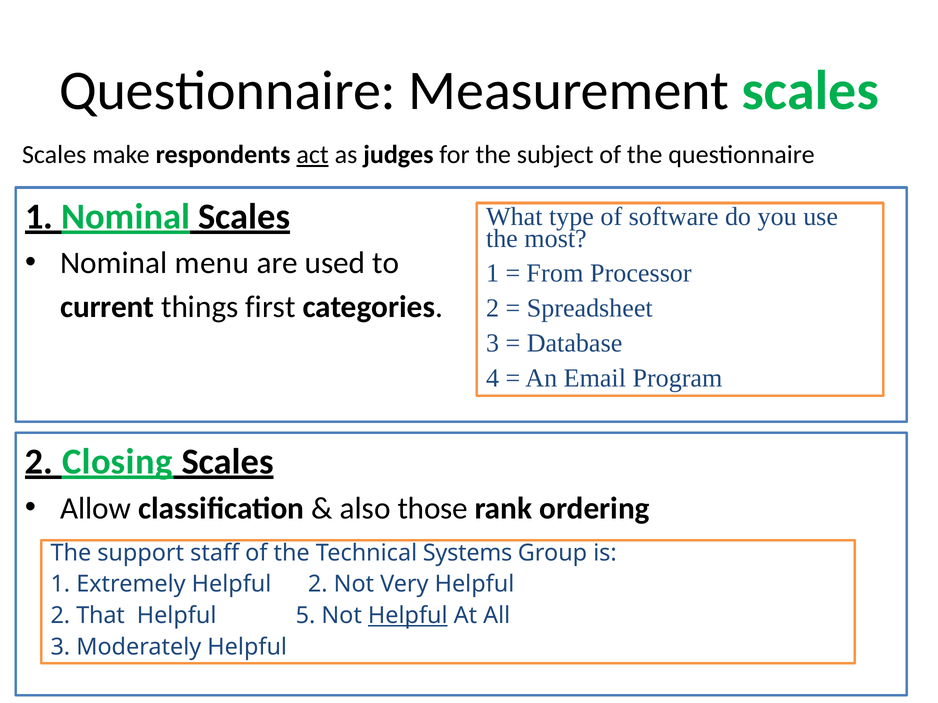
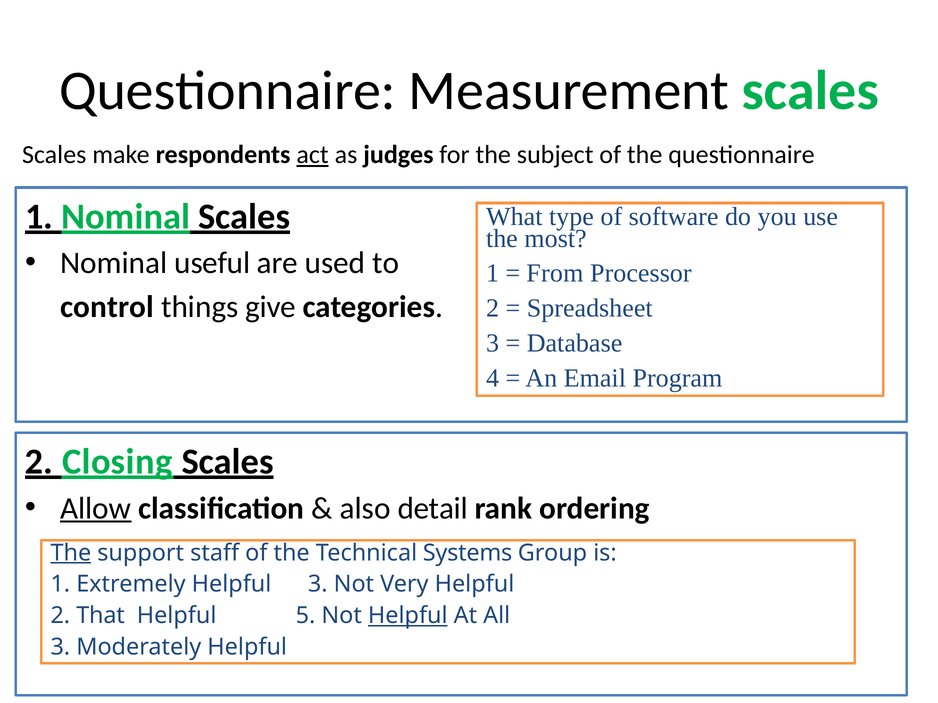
menu: menu -> useful (212, 263)
current: current -> control (107, 307)
first: first -> give (271, 307)
Allow underline: none -> present (96, 509)
those: those -> detail (433, 509)
The underline: none -> present (71, 553)
Extremely Helpful 2: 2 -> 3 (318, 585)
